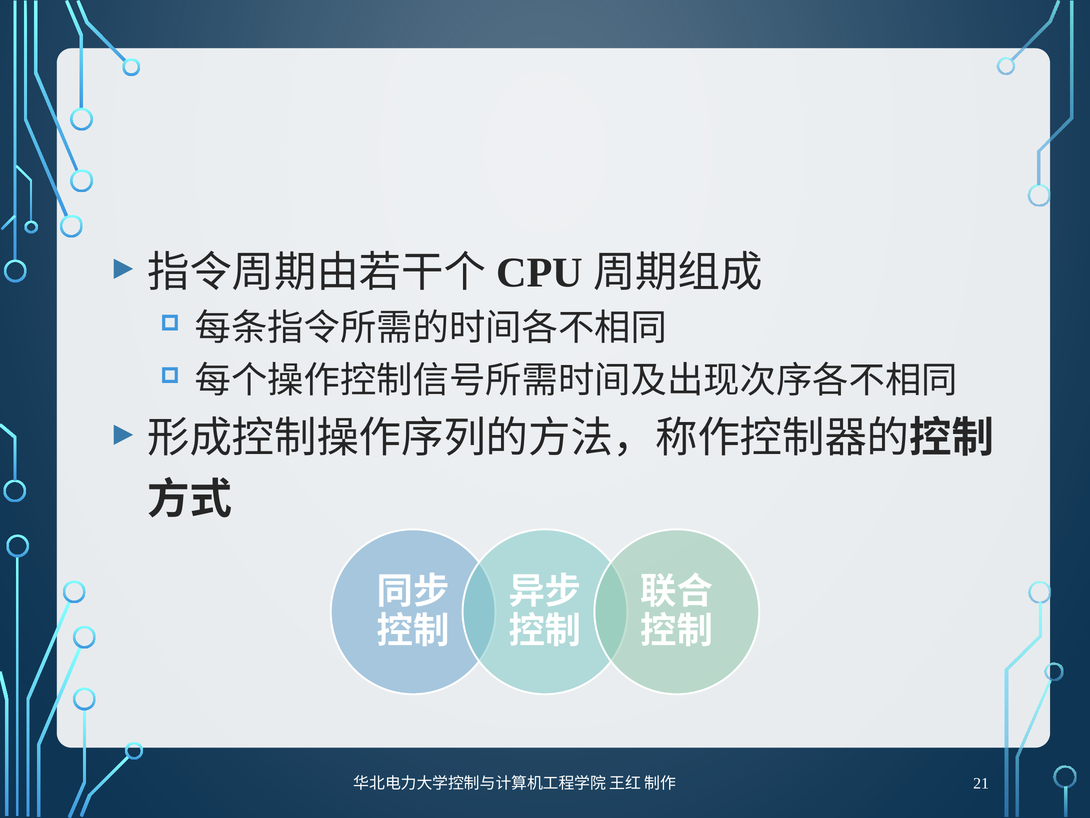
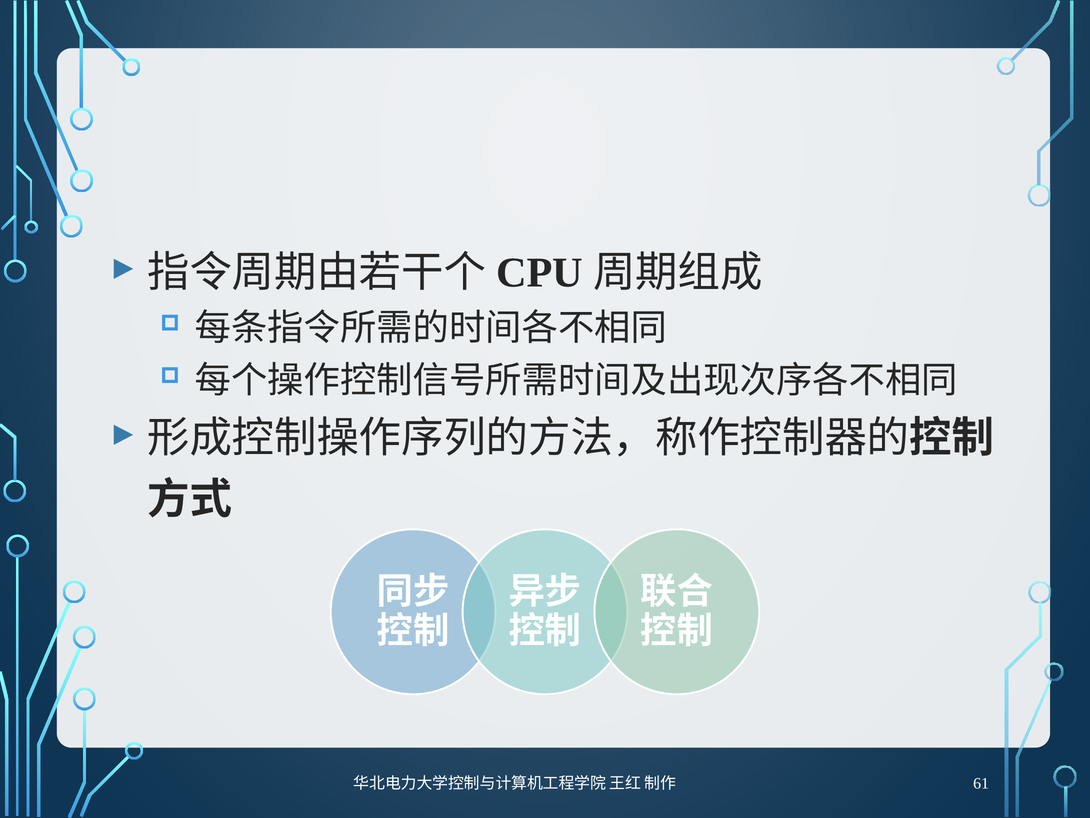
21: 21 -> 61 (981, 783)
